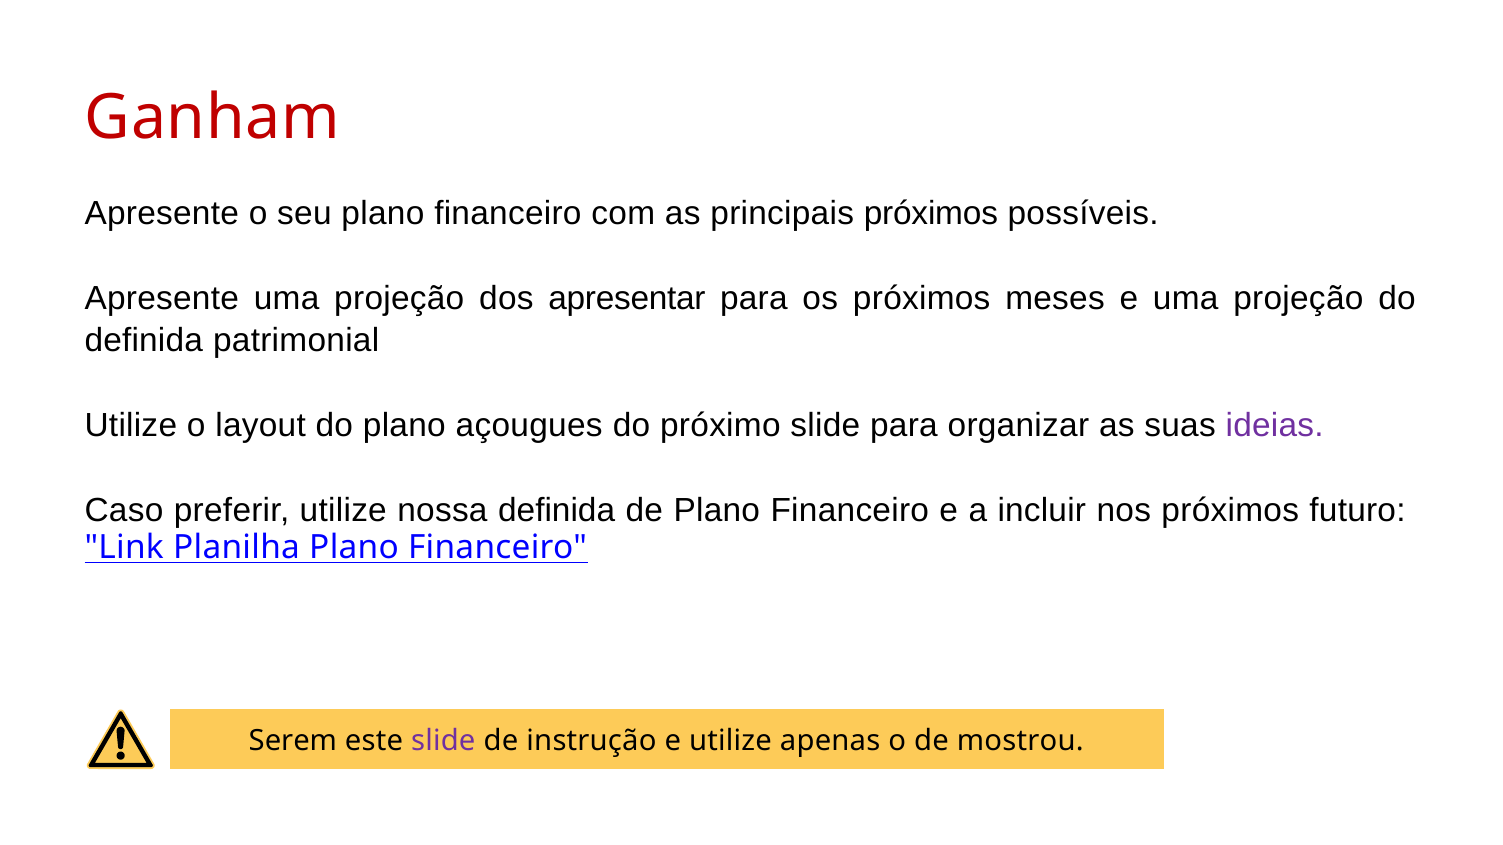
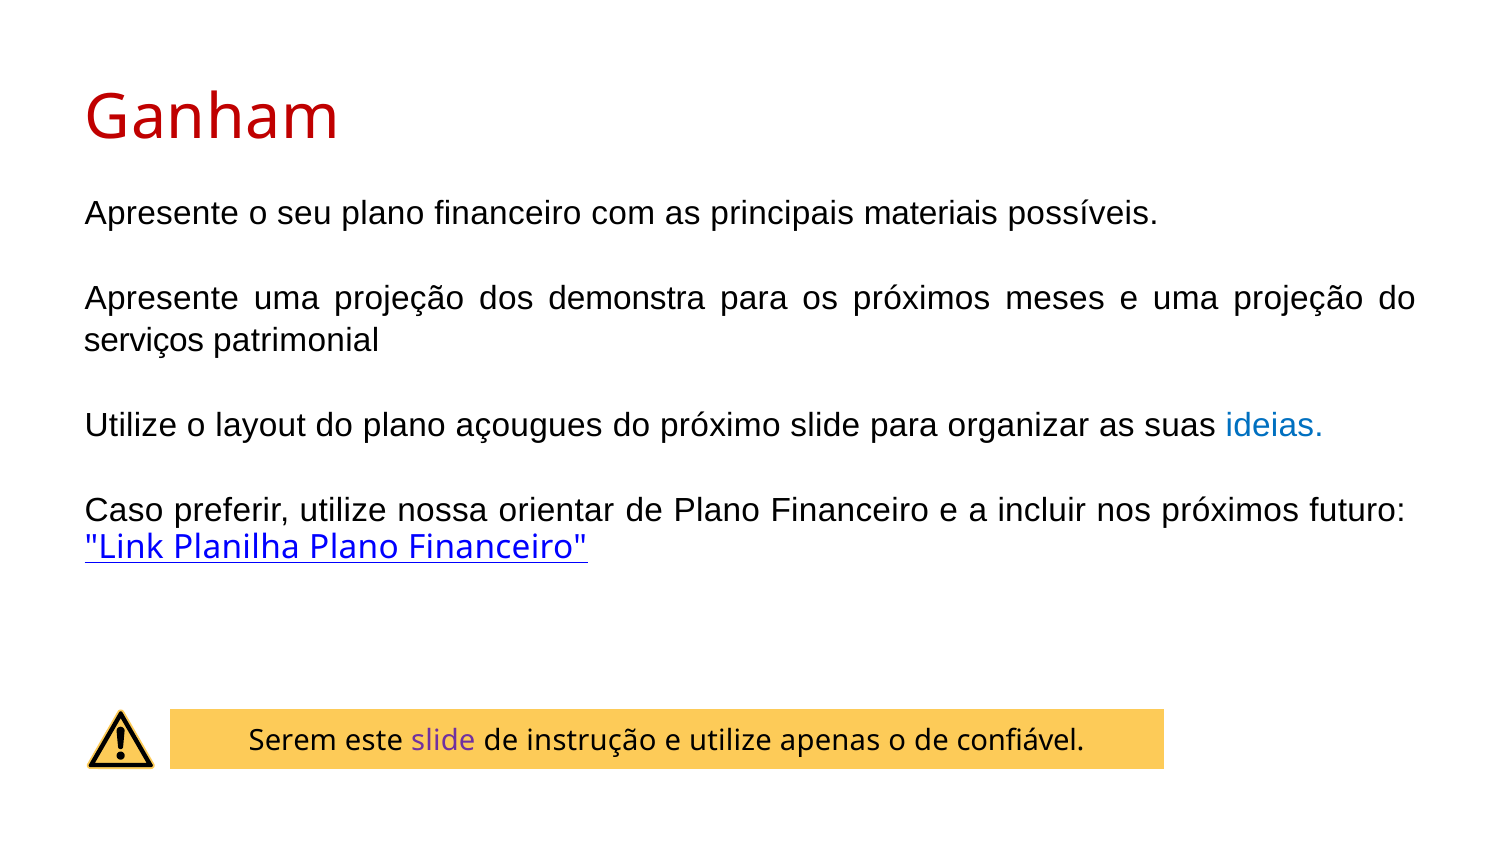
principais próximos: próximos -> materiais (931, 213)
apresentar: apresentar -> demonstra (627, 298)
definida: definida -> serviços (144, 341)
ideias colour: purple -> blue (1275, 426)
nossa definida: definida -> orientar (556, 511)
mostrou: mostrou -> confiável (1021, 742)
